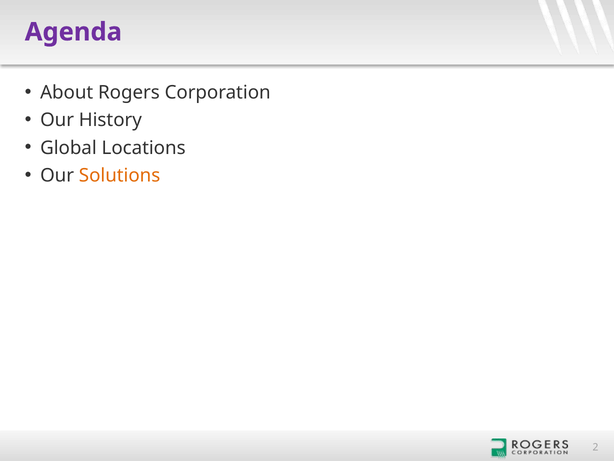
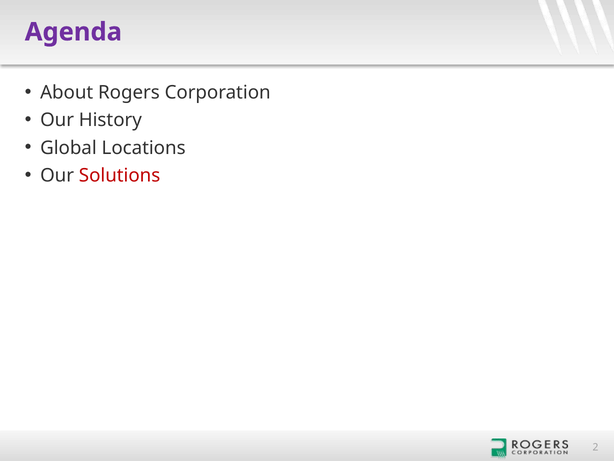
Solutions colour: orange -> red (120, 175)
